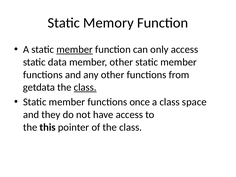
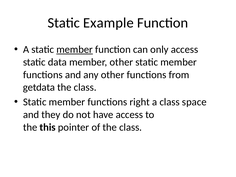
Memory: Memory -> Example (108, 23)
class underline: present -> none (85, 87)
once: once -> right (140, 102)
